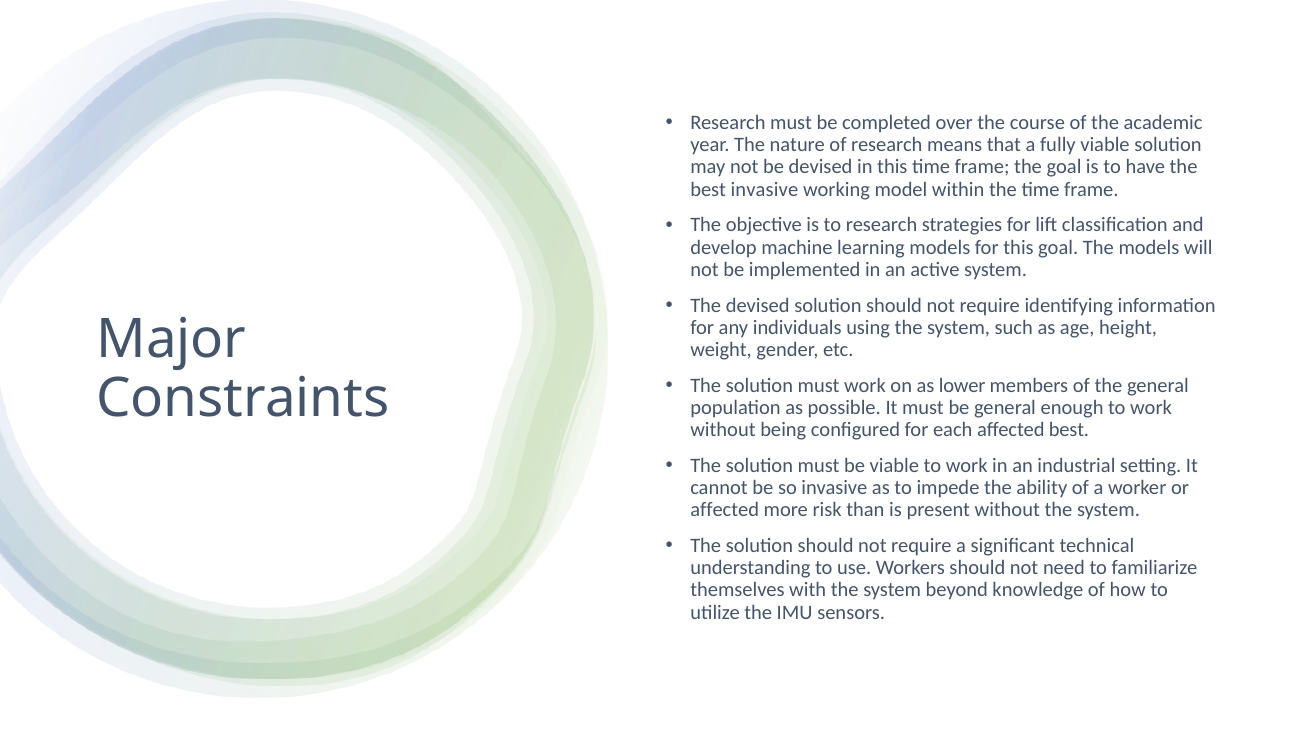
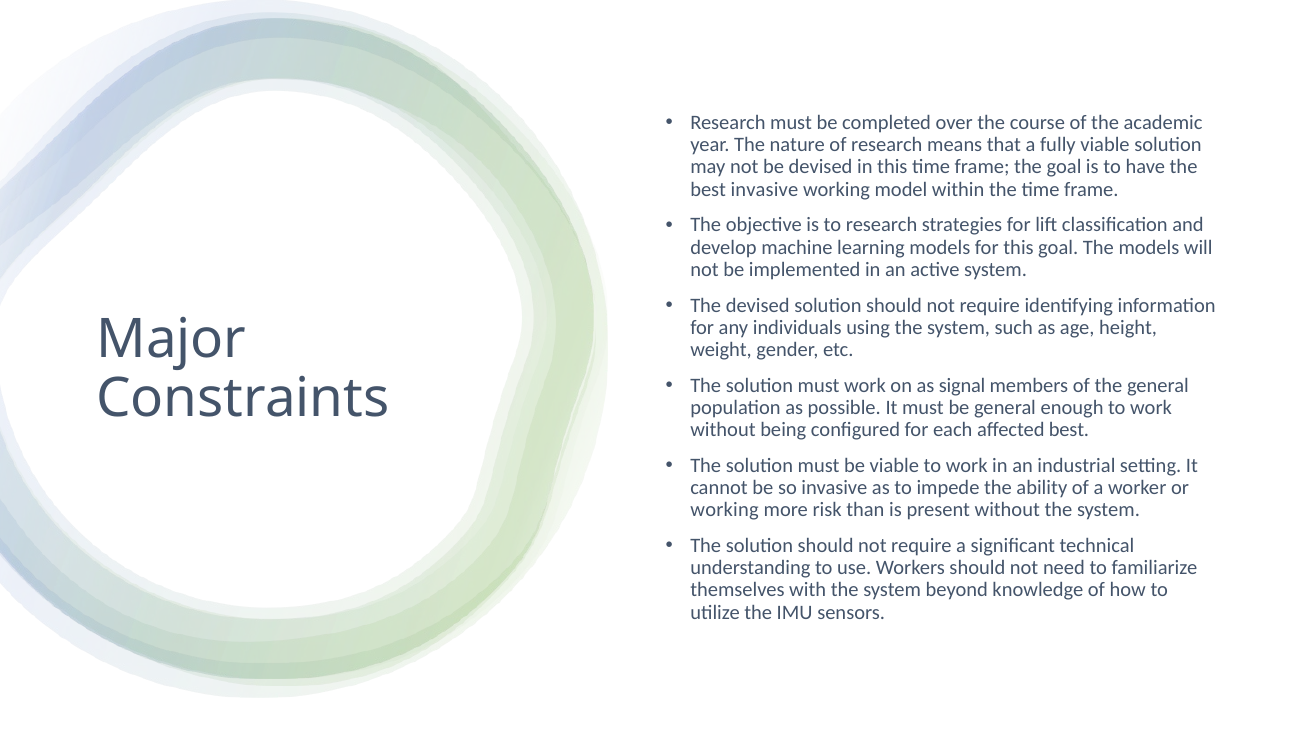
lower: lower -> signal (962, 386)
affected: affected -> working (725, 510)
